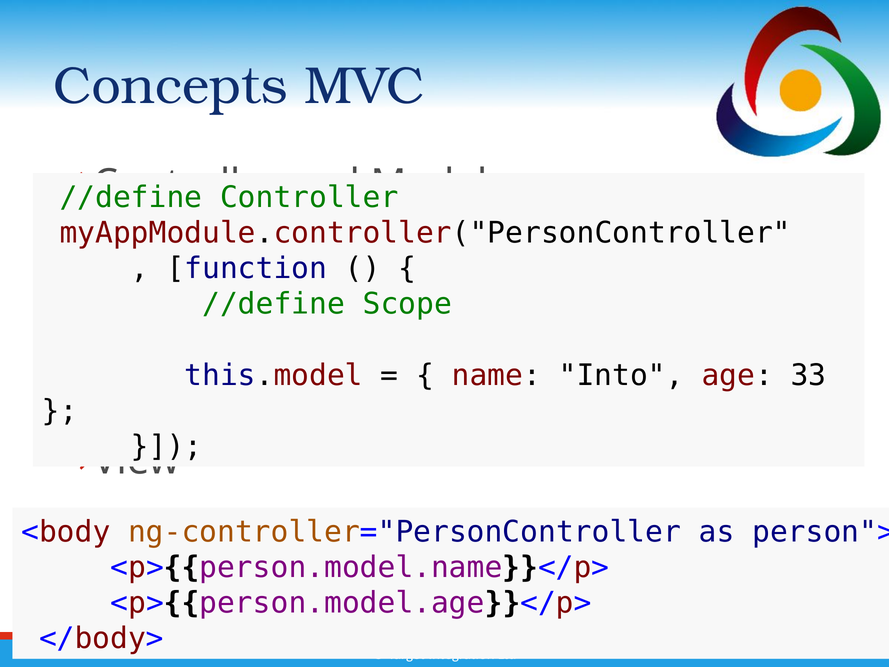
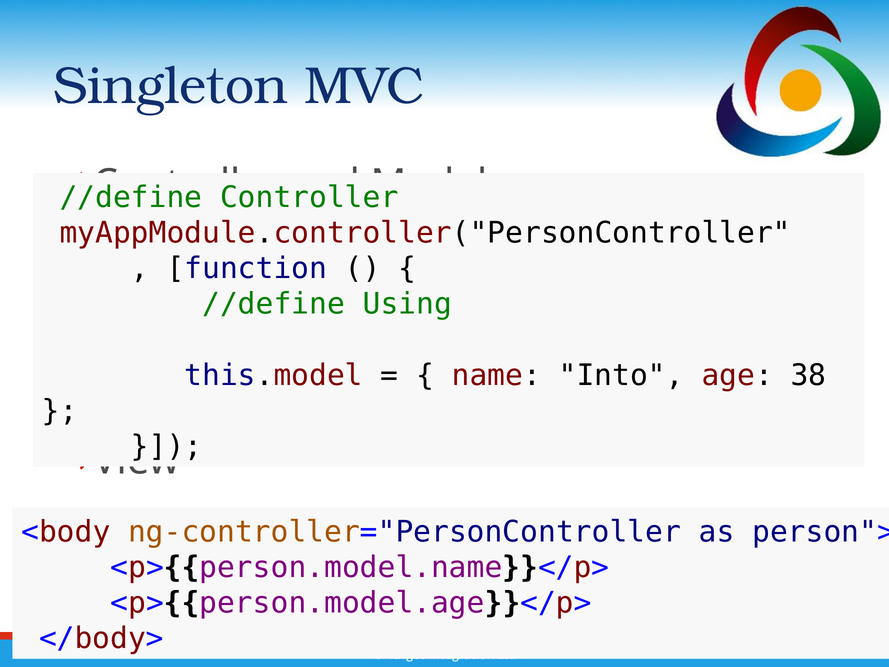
Concepts: Concepts -> Singleton (171, 86)
Scope: Scope -> Using (407, 304)
33: 33 -> 38 (808, 375)
